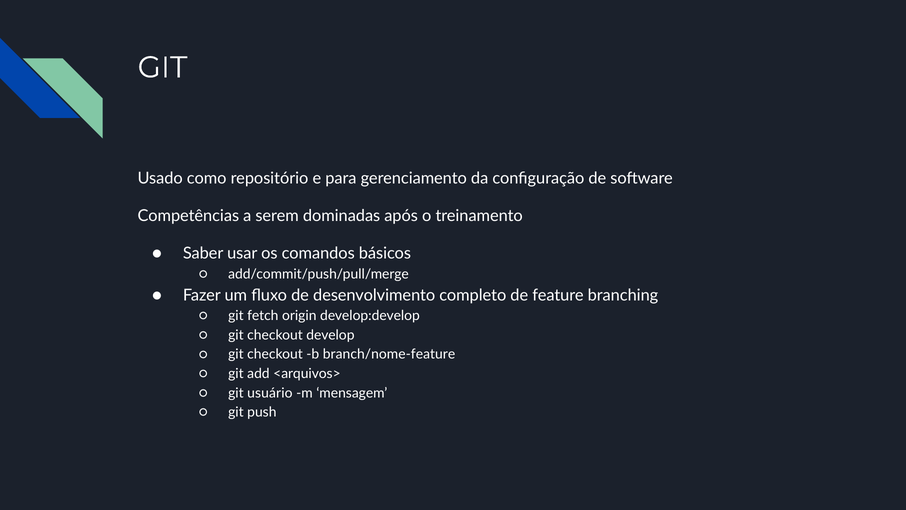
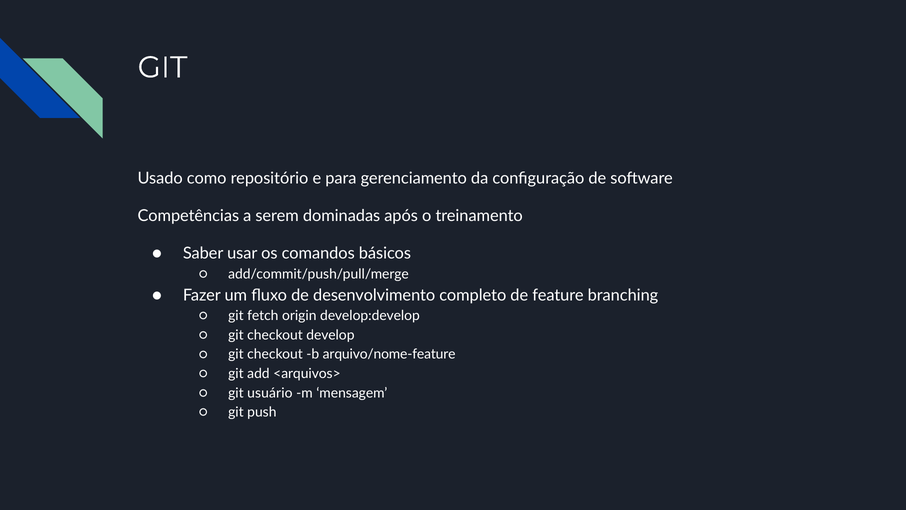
branch/nome-feature: branch/nome-feature -> arquivo/nome-feature (389, 354)
